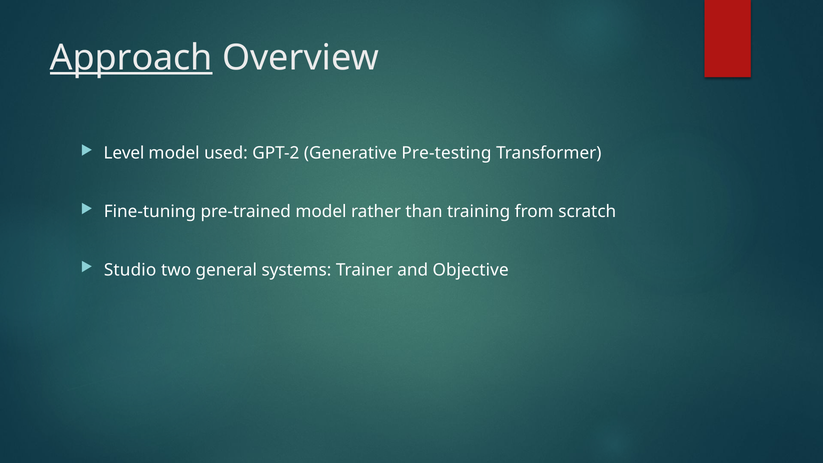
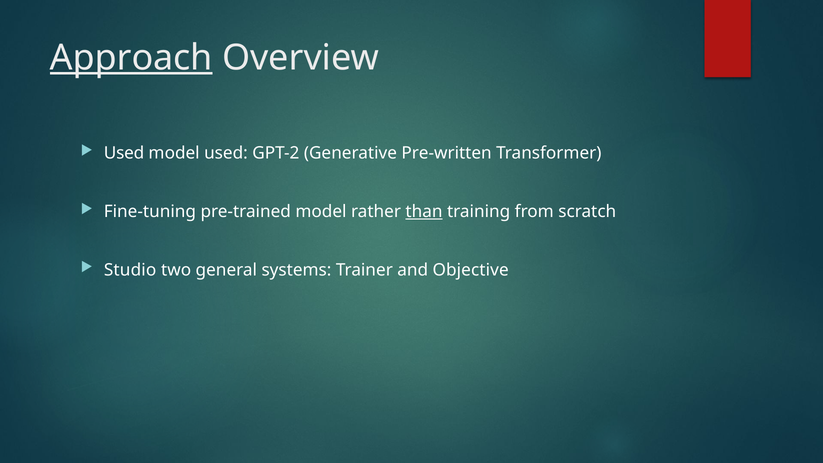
Level: Level -> Used (124, 153)
Pre-testing: Pre-testing -> Pre-written (447, 153)
than underline: none -> present (424, 211)
